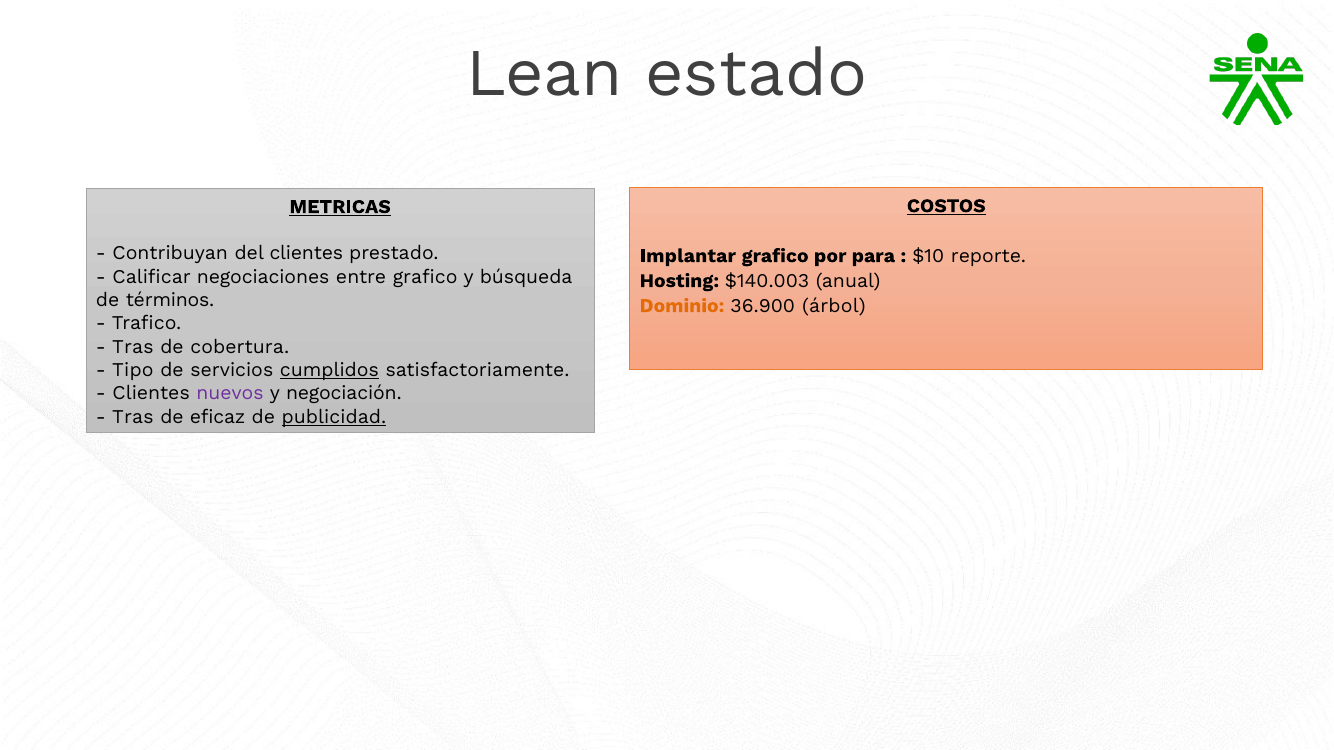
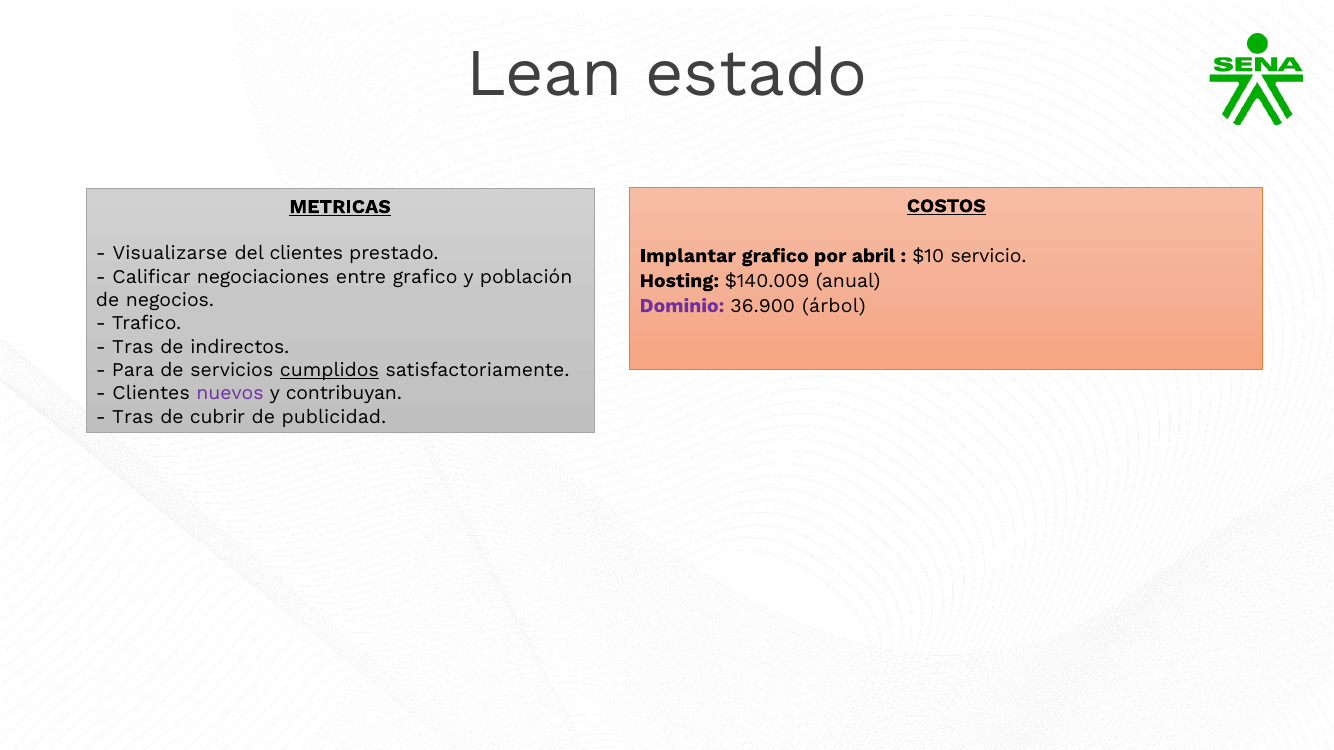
Contribuyan: Contribuyan -> Visualizarse (170, 253)
para: para -> abril (873, 256)
reporte: reporte -> servicio (989, 256)
búsqueda: búsqueda -> población (526, 277)
$140.003: $140.003 -> $140.009 (767, 281)
términos: términos -> negocios (170, 300)
Dominio colour: orange -> purple (682, 306)
cobertura: cobertura -> indirectos (240, 347)
Tipo: Tipo -> Para (133, 370)
negociación: negociación -> contribuyan (344, 394)
eficaz: eficaz -> cubrir (218, 417)
publicidad underline: present -> none (334, 417)
